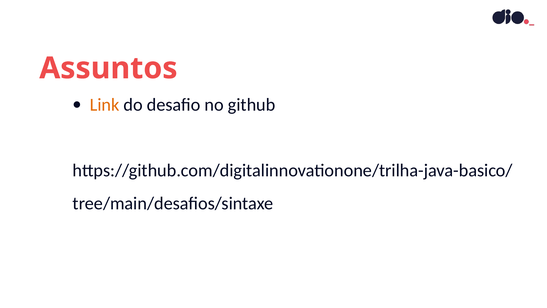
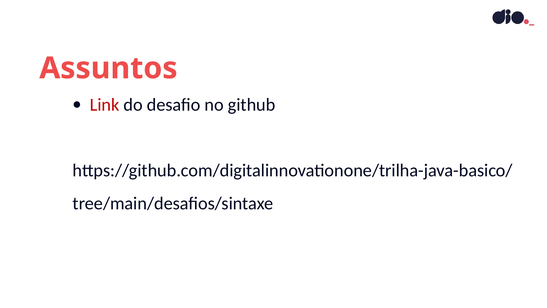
Link colour: orange -> red (105, 105)
